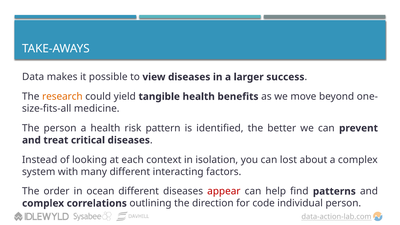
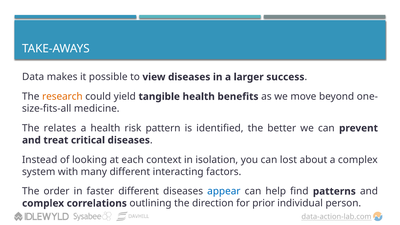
The person: person -> relates (60, 128)
ocean: ocean -> faster (100, 191)
appear colour: red -> blue (224, 191)
code: code -> prior (264, 203)
